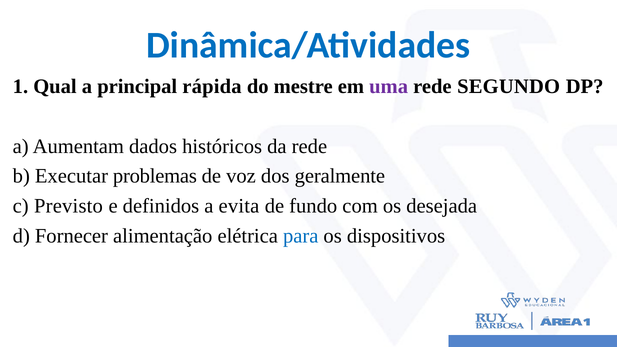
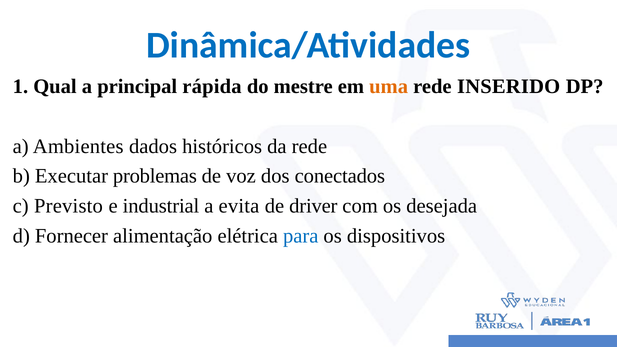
uma colour: purple -> orange (389, 87)
SEGUNDO: SEGUNDO -> INSERIDO (509, 87)
Aumentam: Aumentam -> Ambientes (78, 146)
geralmente: geralmente -> conectados (340, 176)
definidos: definidos -> industrial (161, 206)
fundo: fundo -> driver (313, 206)
